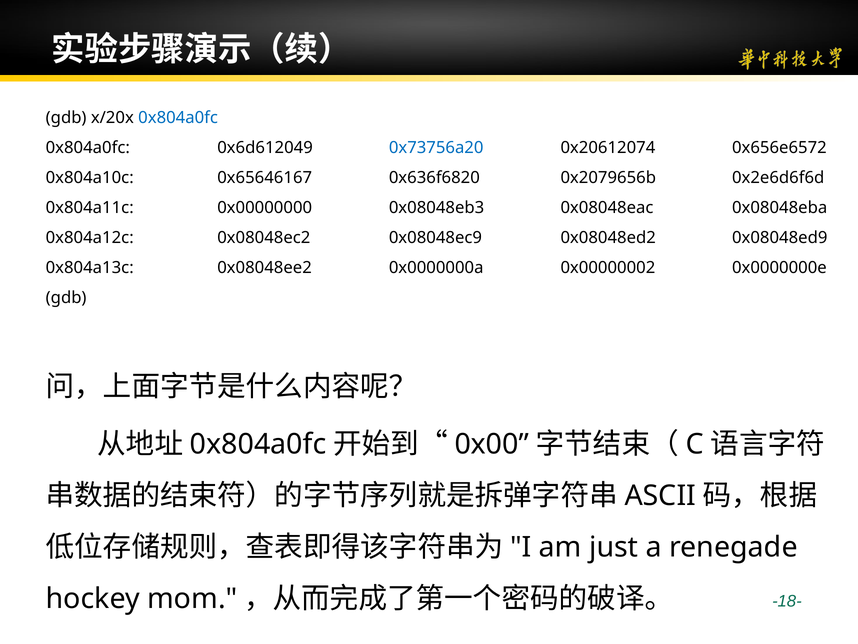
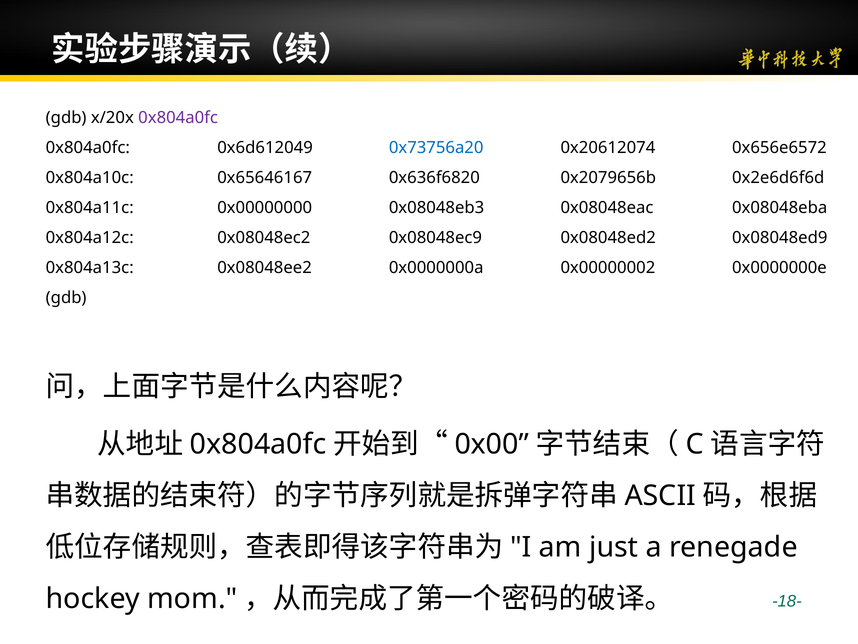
0x804a0fc colour: blue -> purple (178, 117)
